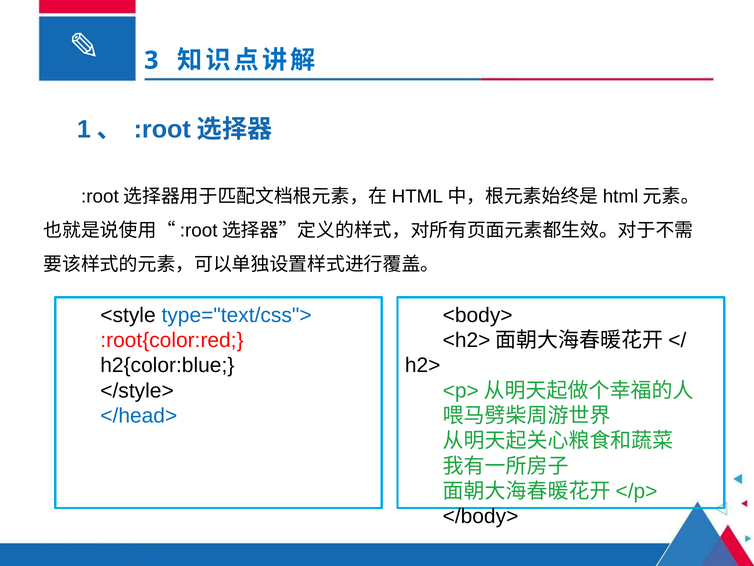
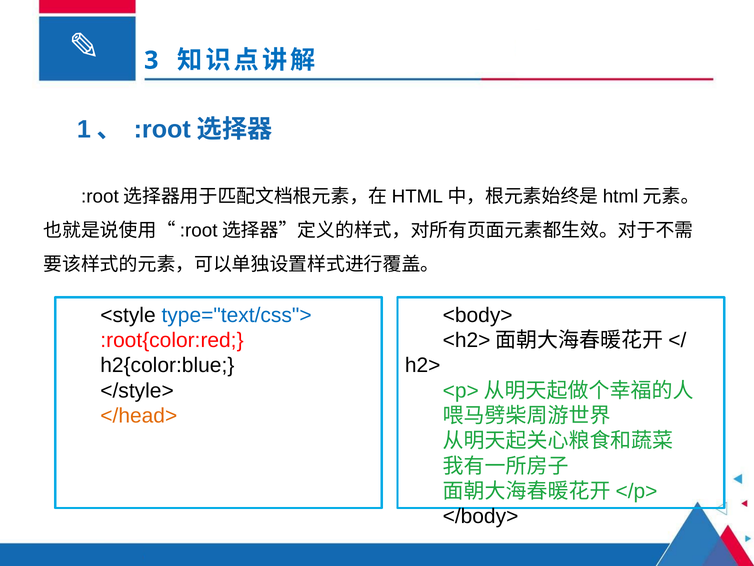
</head> colour: blue -> orange (139, 415)
